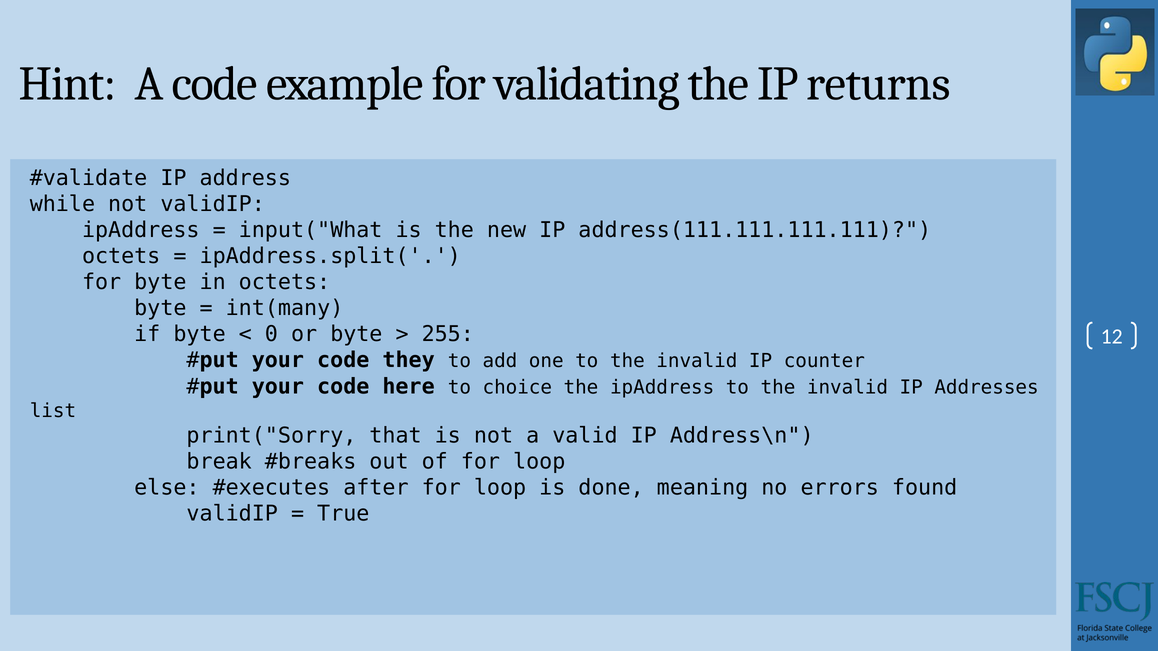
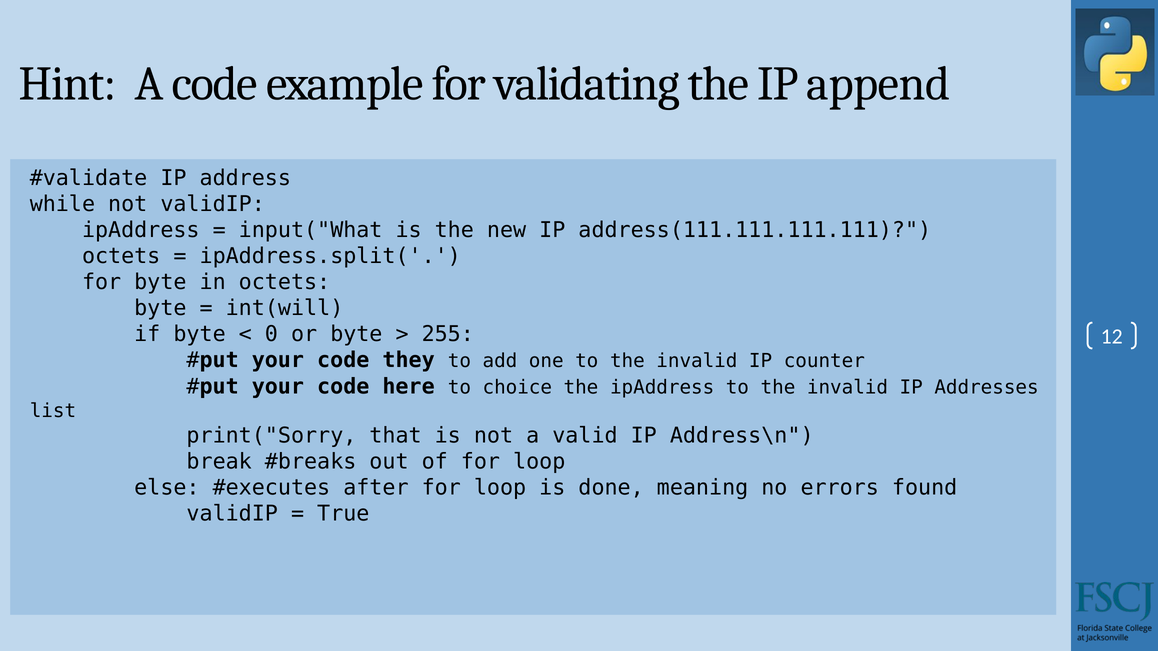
returns: returns -> append (878, 84)
int(many: int(many -> int(will (284, 308)
